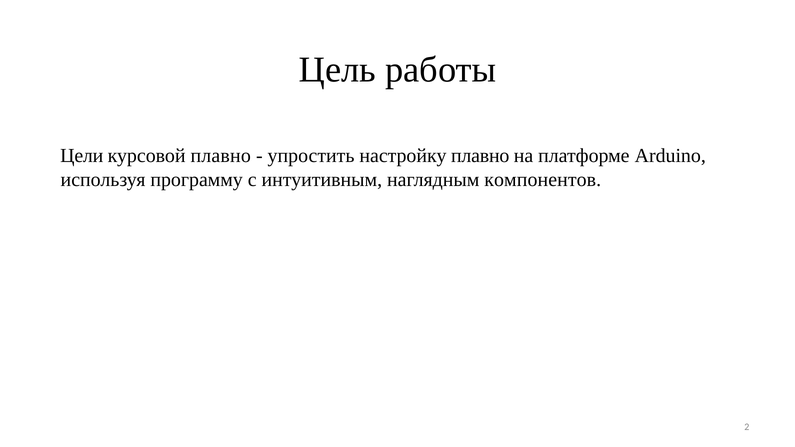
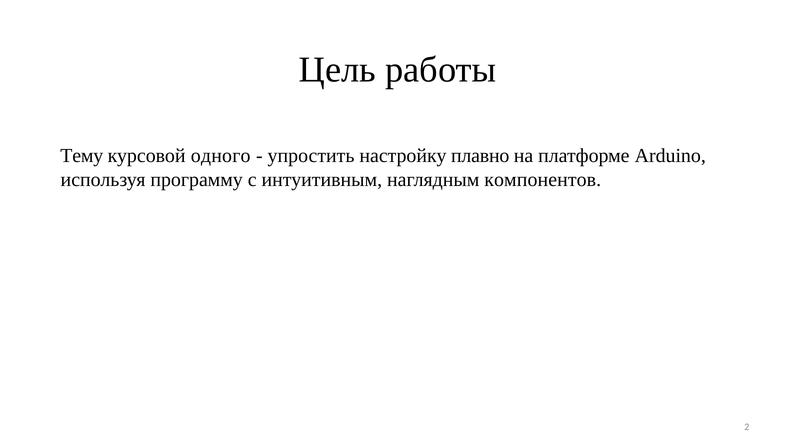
Цели: Цели -> Тему (82, 156)
курсовой плавно: плавно -> одного (221, 156)
